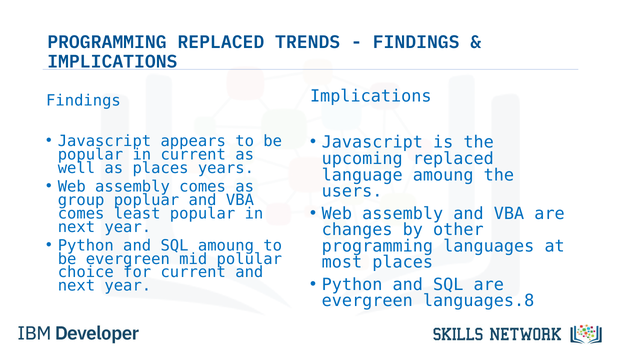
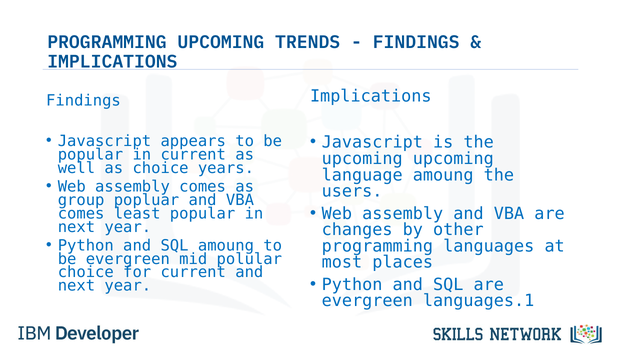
PROGRAMMING REPLACED: REPLACED -> UPCOMING (221, 42)
upcoming replaced: replaced -> upcoming (453, 159)
as places: places -> choice (161, 168)
languages.8: languages.8 -> languages.1 (479, 301)
